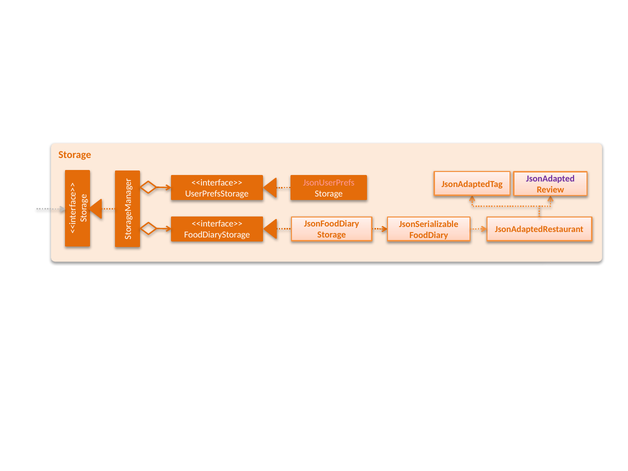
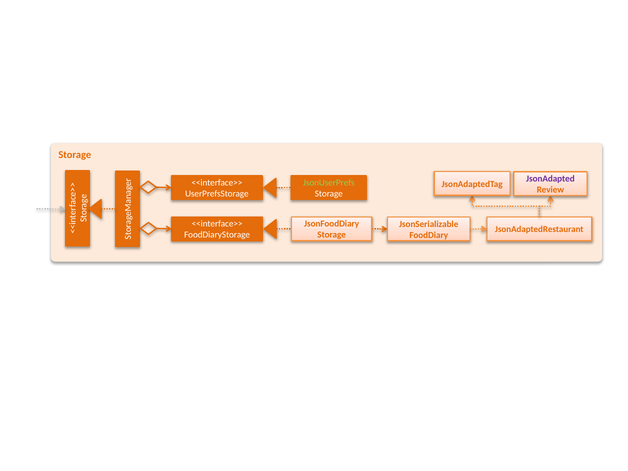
JsonUserPrefs colour: pink -> light green (329, 183)
